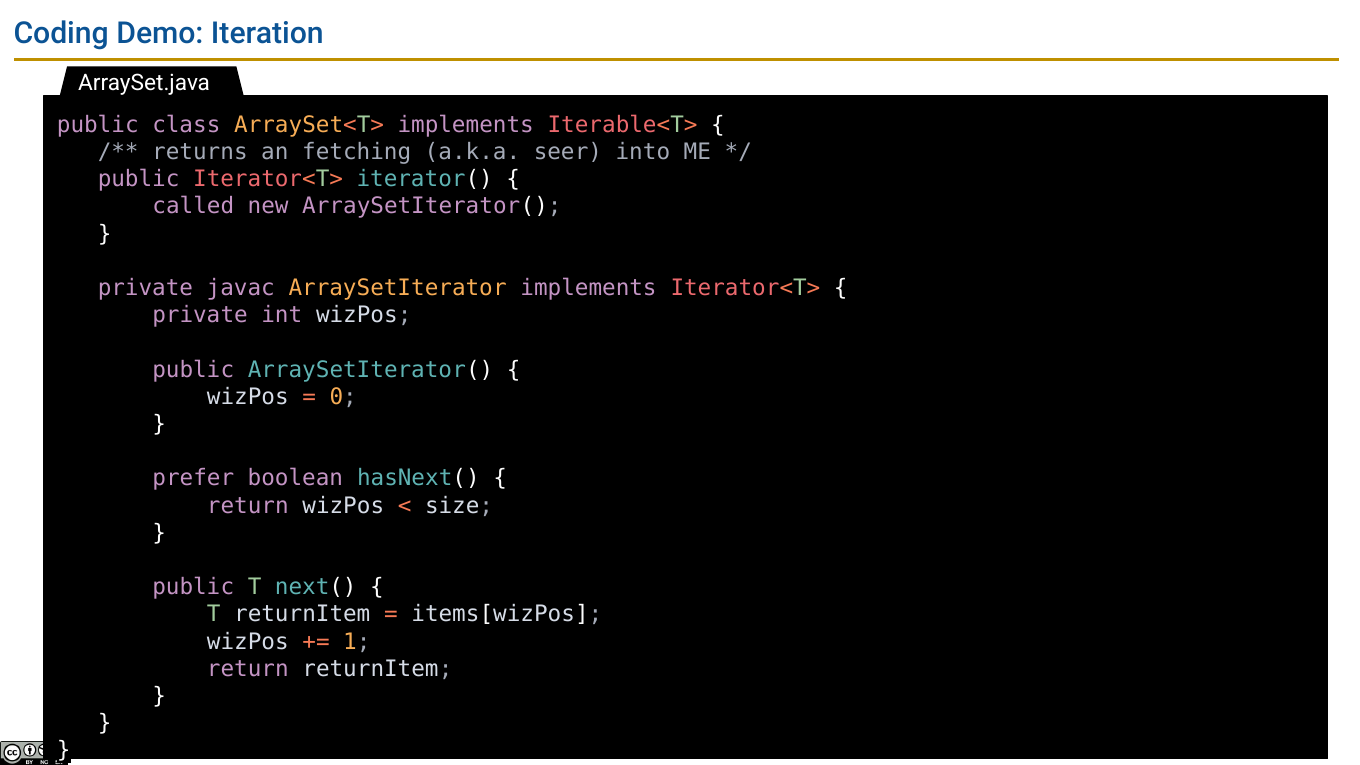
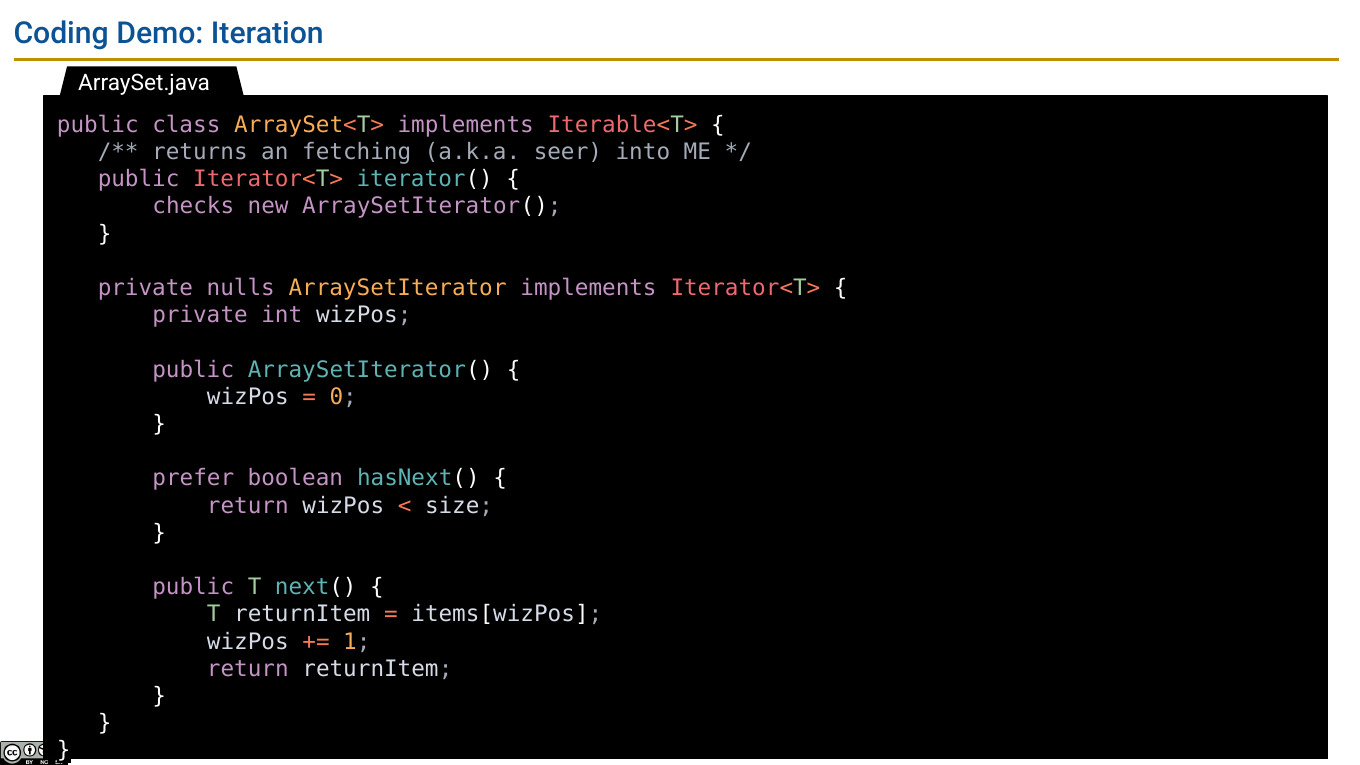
called: called -> checks (193, 206)
javac: javac -> nulls (241, 288)
